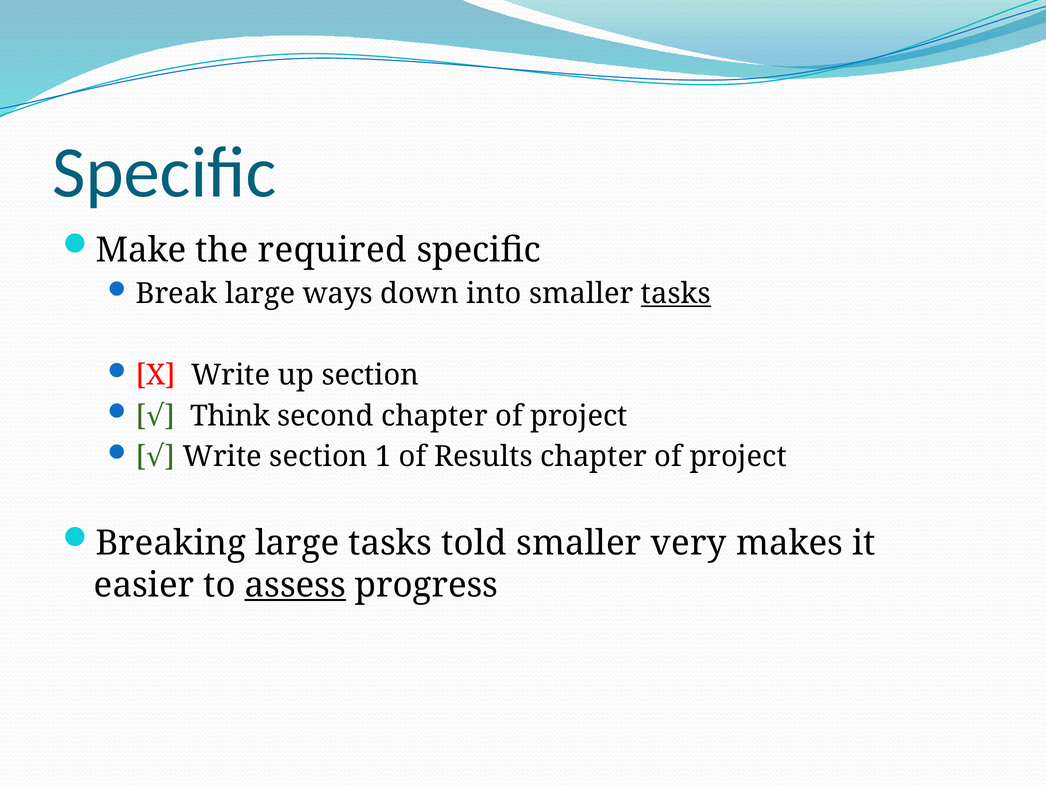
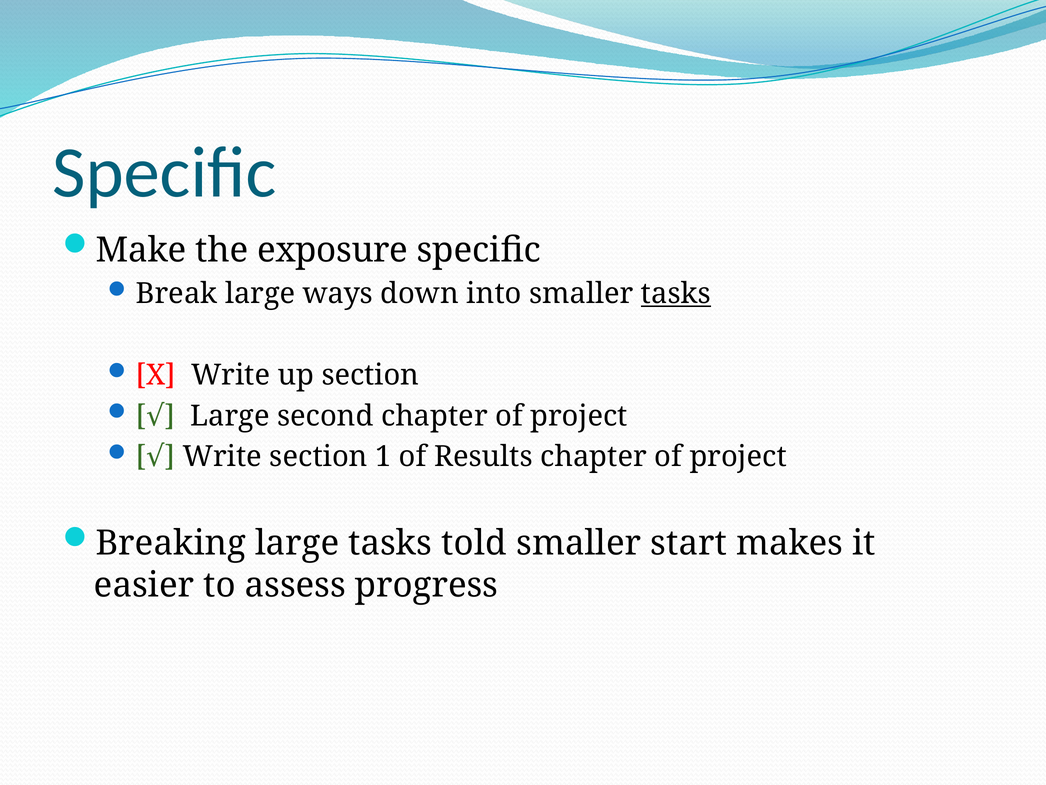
required: required -> exposure (333, 250)
Think: Think -> Large (230, 416)
very: very -> start (689, 543)
assess underline: present -> none (295, 585)
